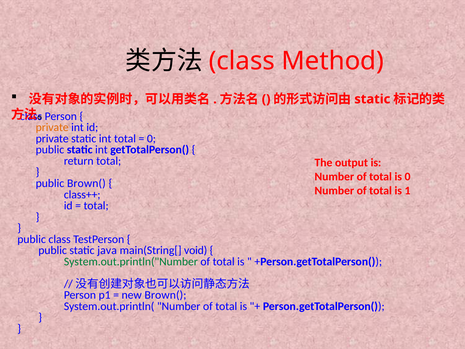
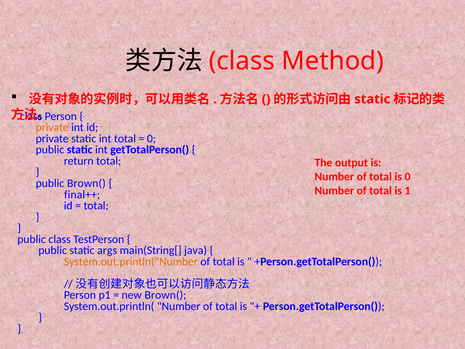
class++: class++ -> final++ (82, 194)
java: java -> args (107, 250)
void: void -> java (196, 250)
System.out.println("Number colour: green -> orange (131, 261)
